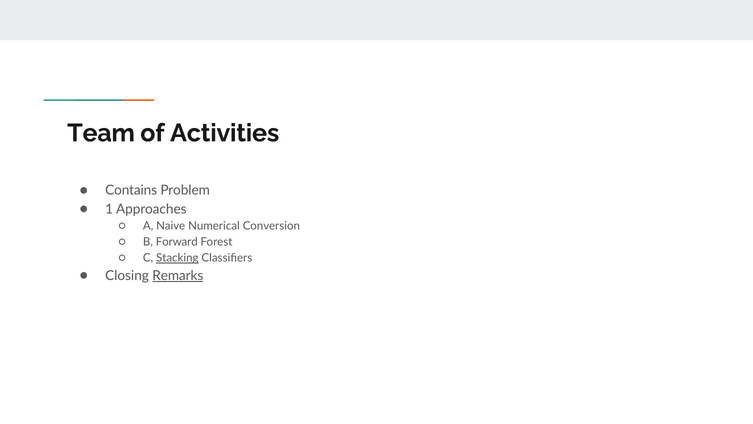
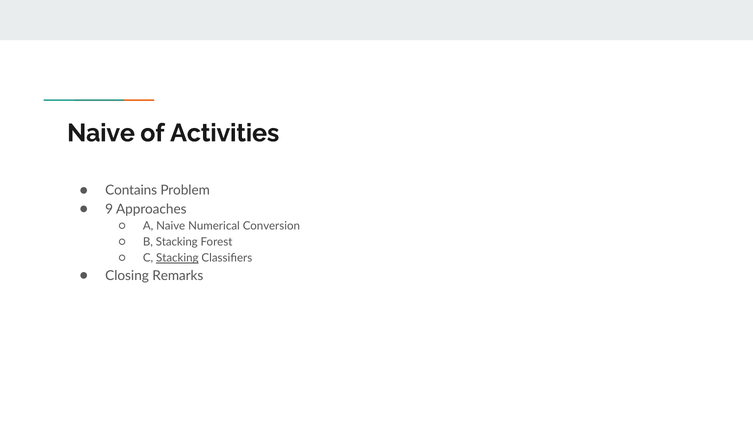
Team: Team -> Naive (101, 133)
1: 1 -> 9 (109, 209)
B Forward: Forward -> Stacking (177, 242)
Remarks underline: present -> none (178, 275)
